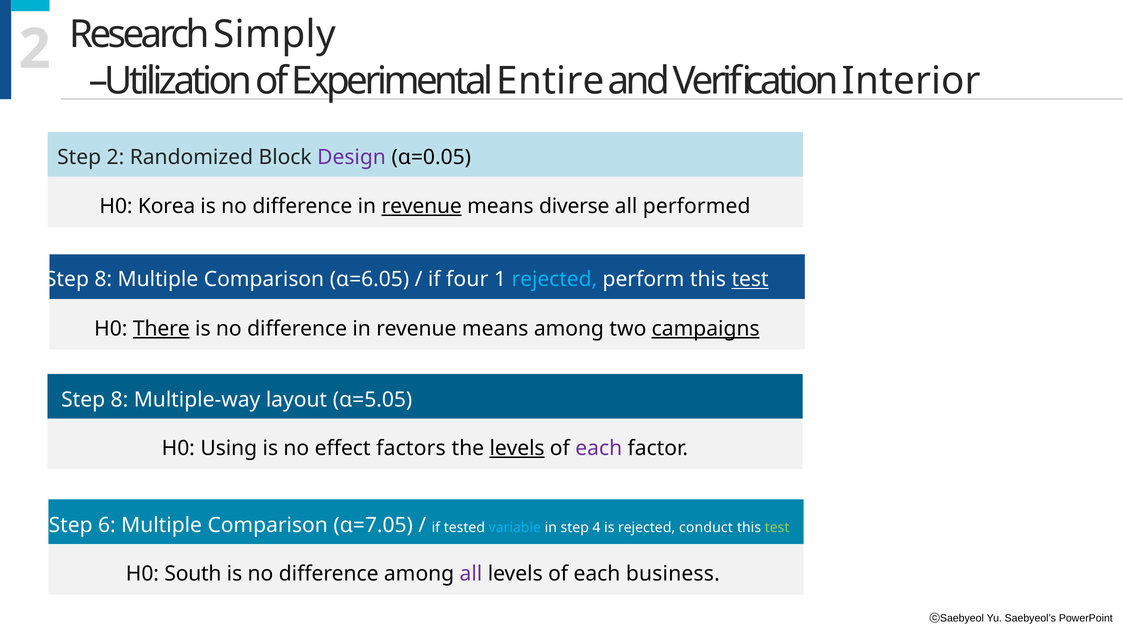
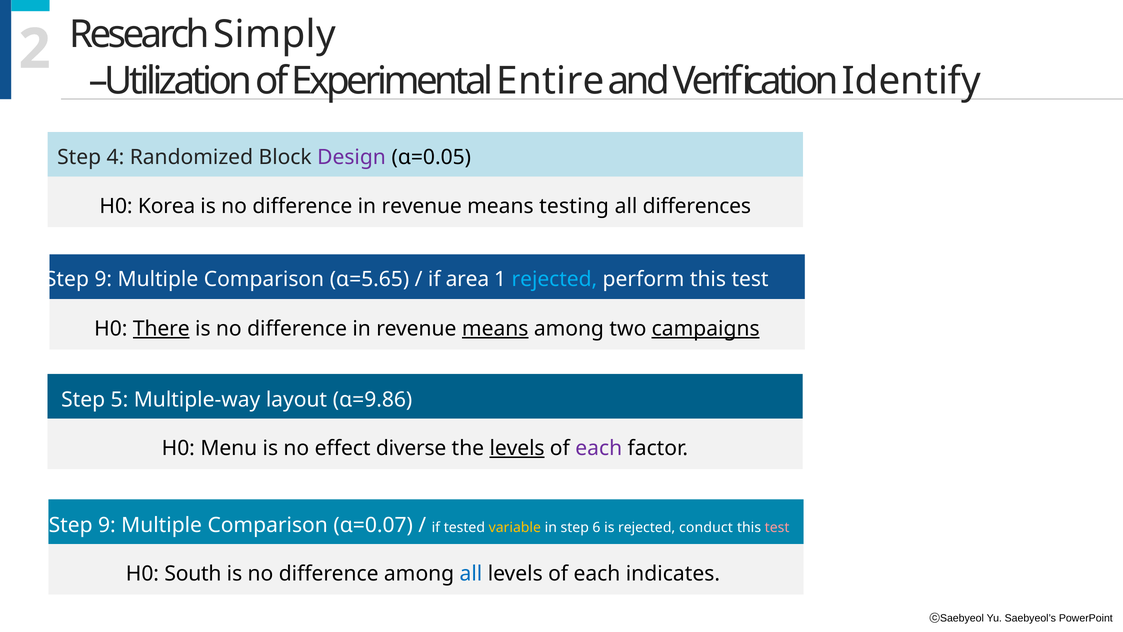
Interior: Interior -> Identify (911, 81)
Step 2: 2 -> 4 (115, 157)
revenue underline: present -> none (422, 206)
diverse: diverse -> testing (574, 206)
performed: performed -> differences (697, 206)
8: 8 -> 9 (103, 279)
α=6.05: α=6.05 -> α=5.65 (370, 279)
four: four -> area (467, 279)
test underline: present -> none (750, 279)
means underline: none -> present (495, 328)
8: 8 -> 5 (119, 400)
α=5.05: α=5.05 -> α=9.86 (373, 400)
Using: Using -> Menu (229, 448)
factors: factors -> diverse (411, 448)
6: 6 -> 9 (107, 525)
α=7.05: α=7.05 -> α=0.07 (373, 525)
variable colour: light blue -> yellow (515, 527)
4: 4 -> 6 (597, 527)
test colour: light green -> pink (777, 527)
all colour: purple -> blue (471, 573)
business: business -> indicates (673, 573)
